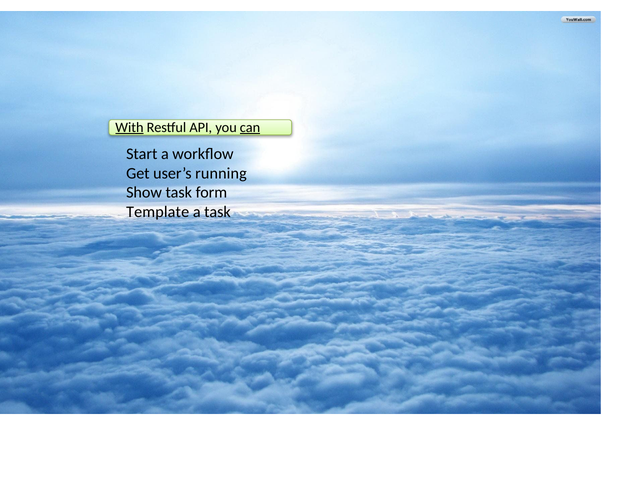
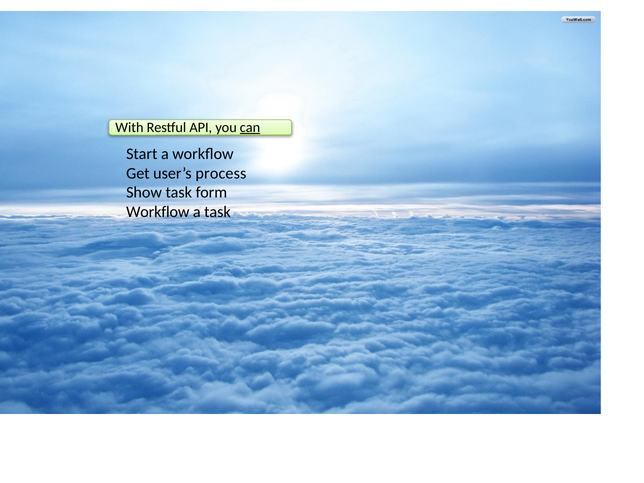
With underline: present -> none (129, 127)
running: running -> process (221, 173)
Template: Template -> Workflow (158, 212)
